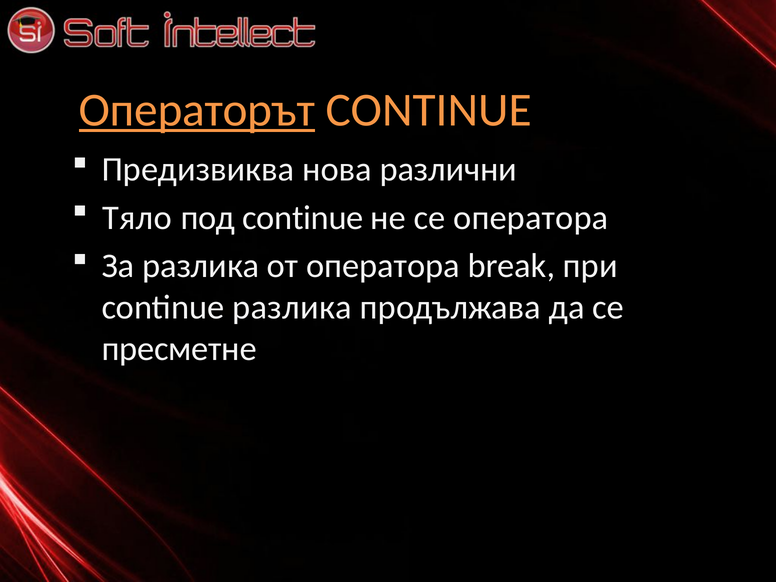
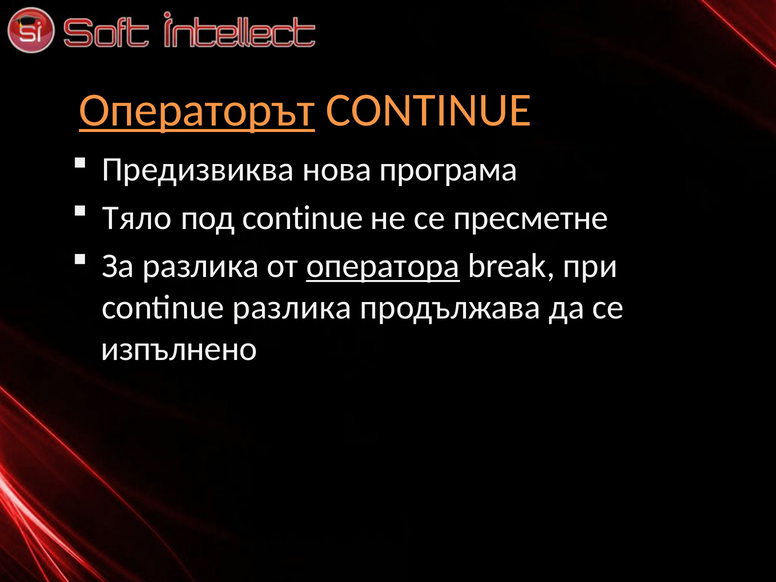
различни: различни -> програма (448, 169)
се оператора: оператора -> пресметне (531, 218)
оператора underline: none -> present (383, 266)
пресметне: пресметне -> изпълнено (179, 349)
